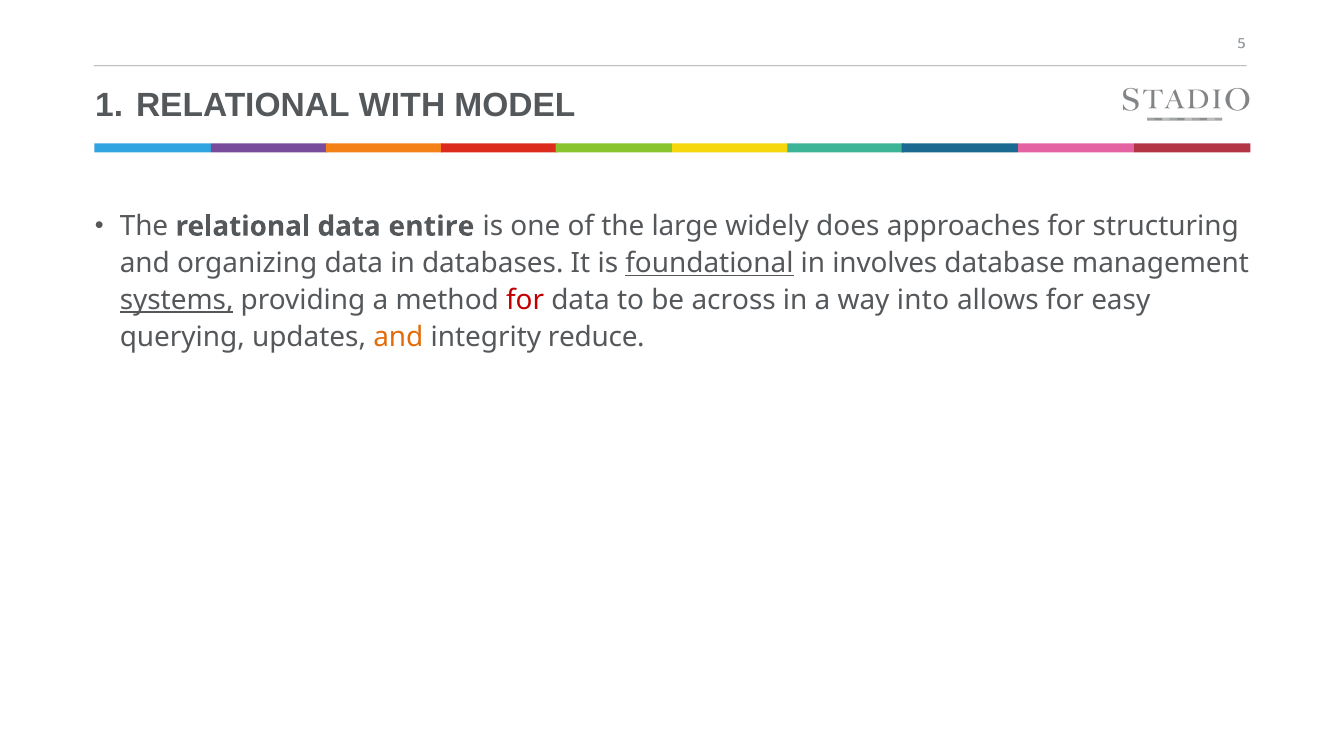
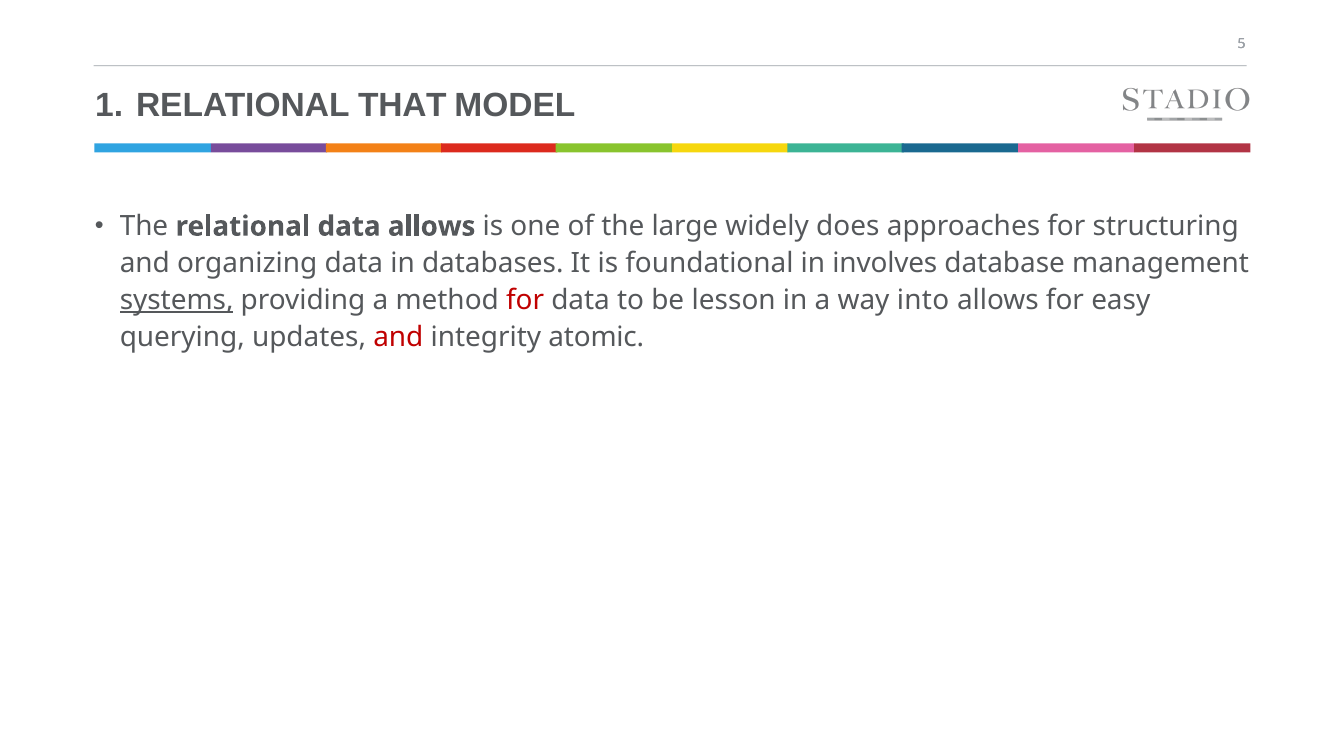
WITH: WITH -> THAT (402, 106)
data entire: entire -> allows (432, 226)
foundational underline: present -> none (709, 263)
across: across -> lesson (734, 300)
and colour: orange -> red (398, 337)
reduce: reduce -> atomic (596, 337)
